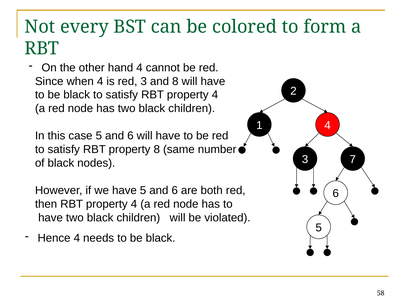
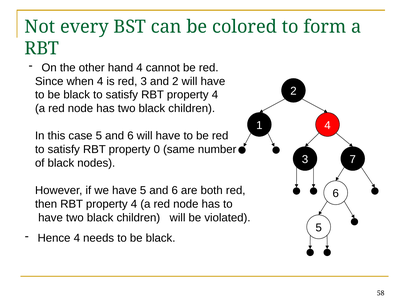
and 8: 8 -> 2 (175, 81)
property 8: 8 -> 0 (157, 149)
